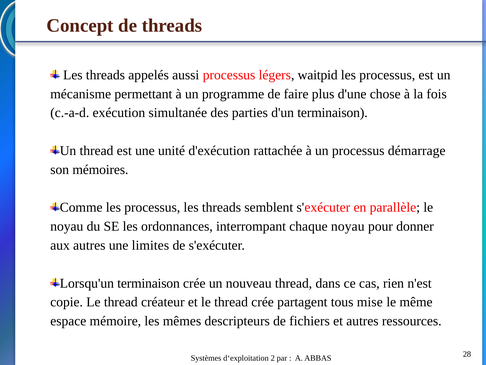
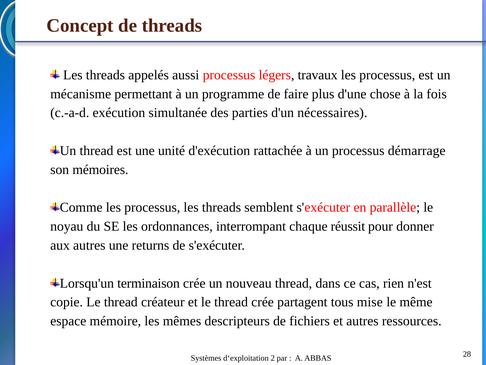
waitpid: waitpid -> travaux (318, 75)
d'un terminaison: terminaison -> nécessaires (332, 113)
chaque noyau: noyau -> réussit (348, 226)
limites: limites -> returns (150, 245)
